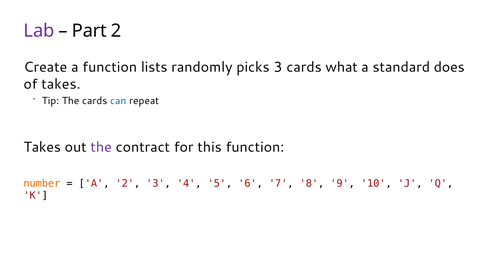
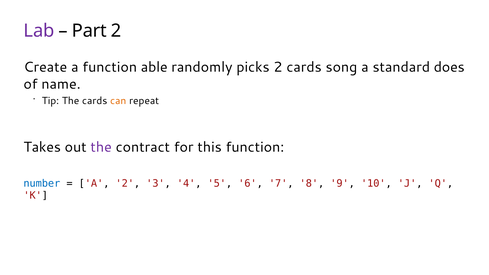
lists: lists -> able (154, 67)
picks 3: 3 -> 2 (278, 67)
what: what -> song (341, 67)
of takes: takes -> name (61, 84)
can colour: blue -> orange (118, 101)
number colour: orange -> blue (42, 183)
